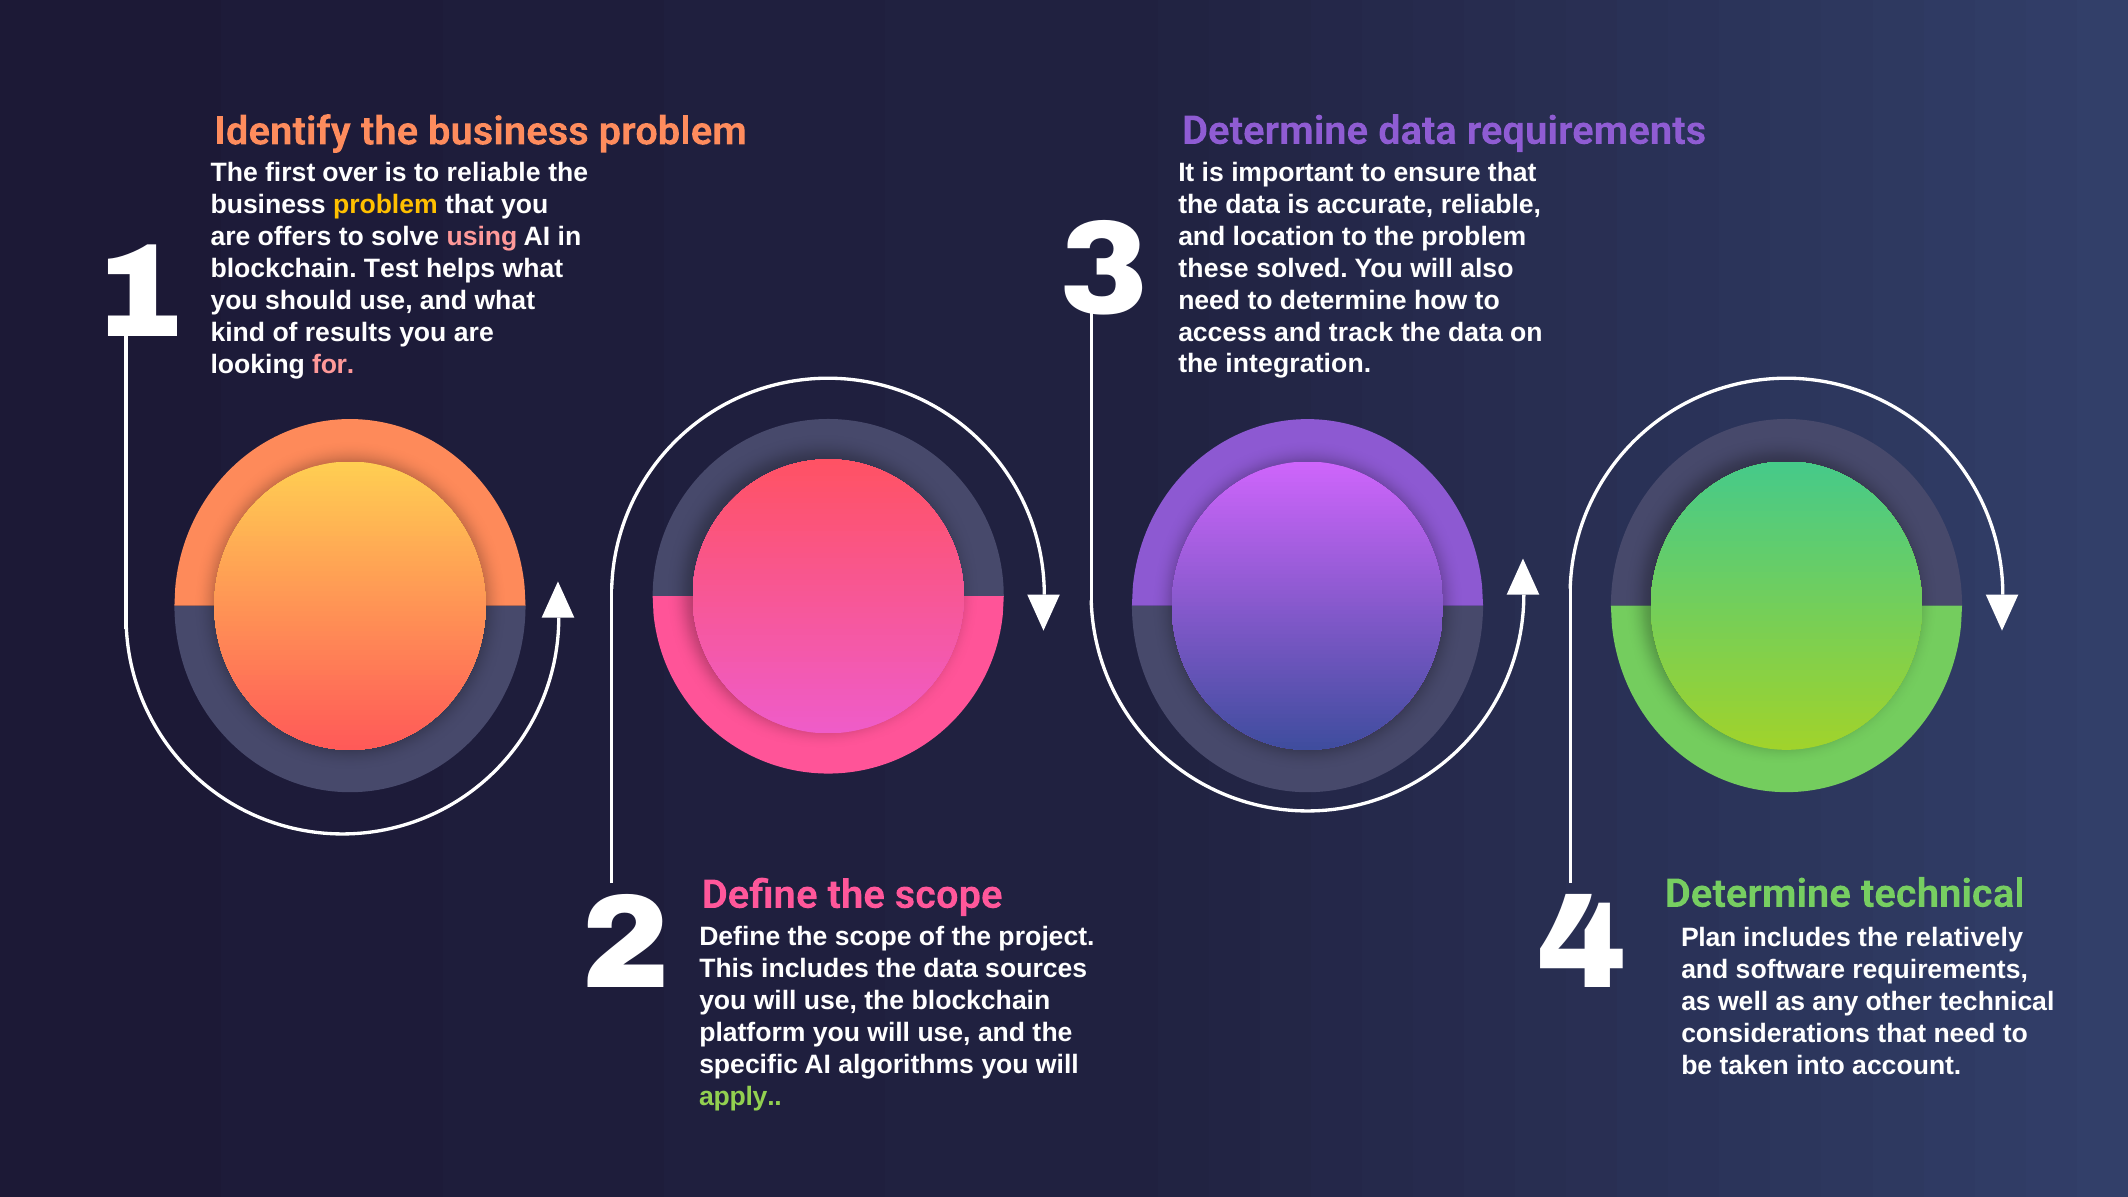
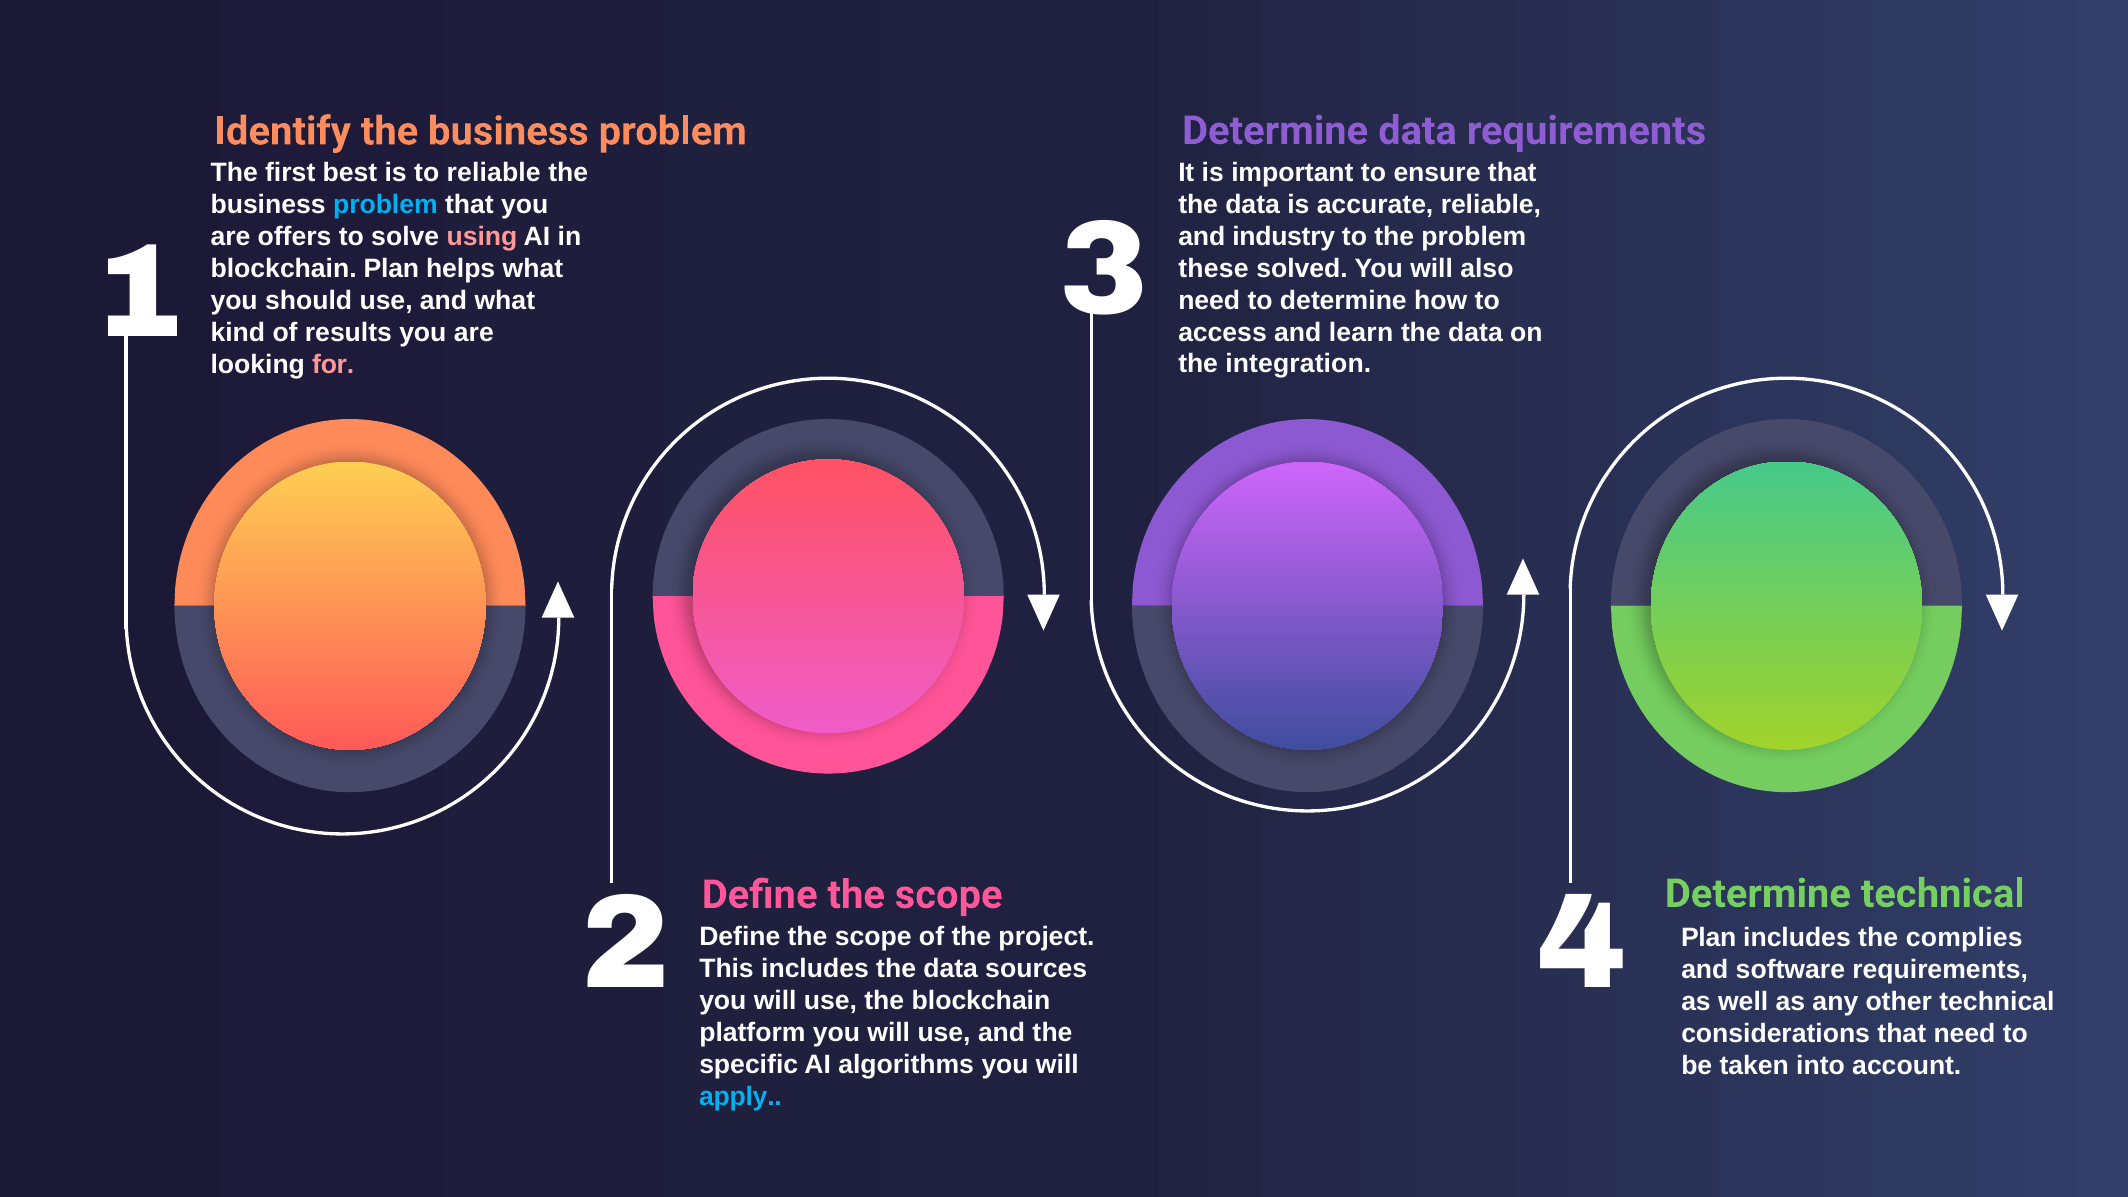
over: over -> best (350, 173)
problem colour: yellow -> light blue (385, 205)
location: location -> industry (1284, 236)
blockchain Test: Test -> Plan (391, 269)
track: track -> learn (1361, 332)
relatively: relatively -> complies (1964, 938)
apply colour: light green -> light blue (740, 1096)
